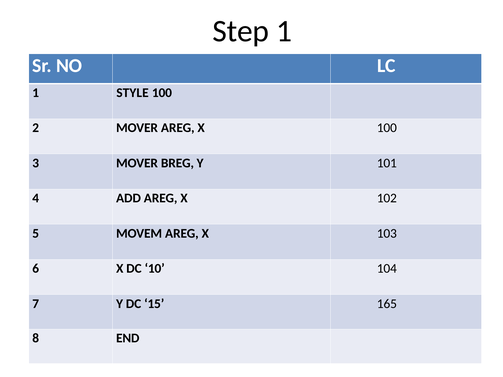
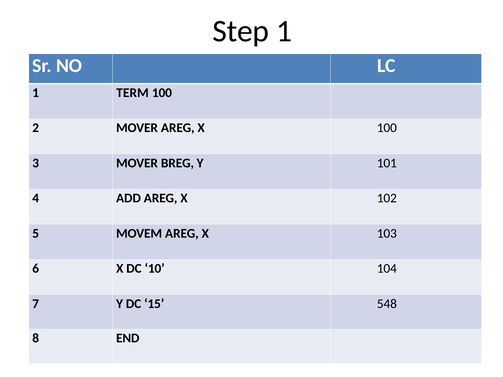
STYLE: STYLE -> TERM (133, 93)
165: 165 -> 548 (387, 304)
